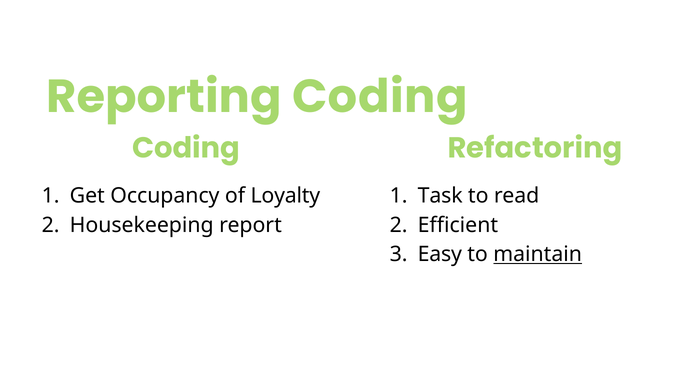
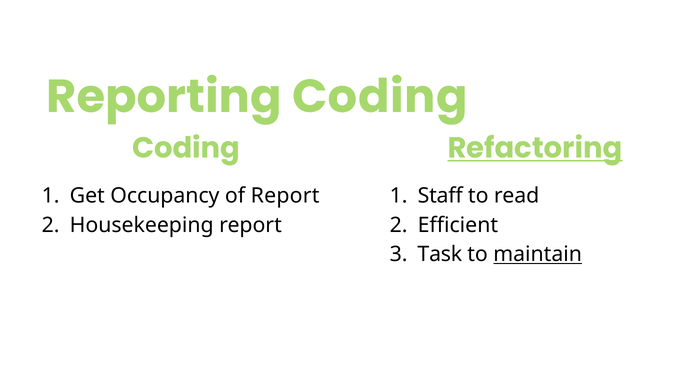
Refactoring underline: none -> present (535, 148)
of Loyalty: Loyalty -> Report (285, 196)
Task: Task -> Staff (440, 196)
Easy: Easy -> Task (440, 254)
